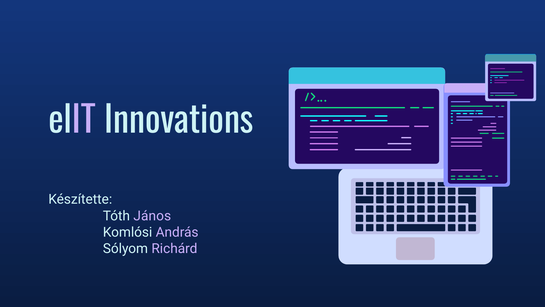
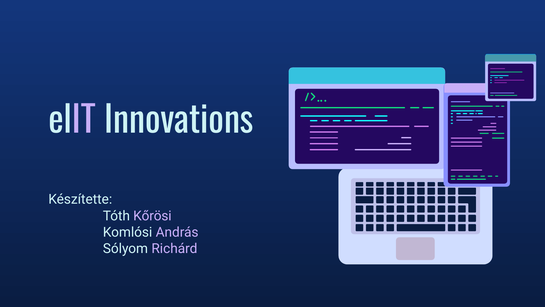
János: János -> Kőrösi (152, 216)
